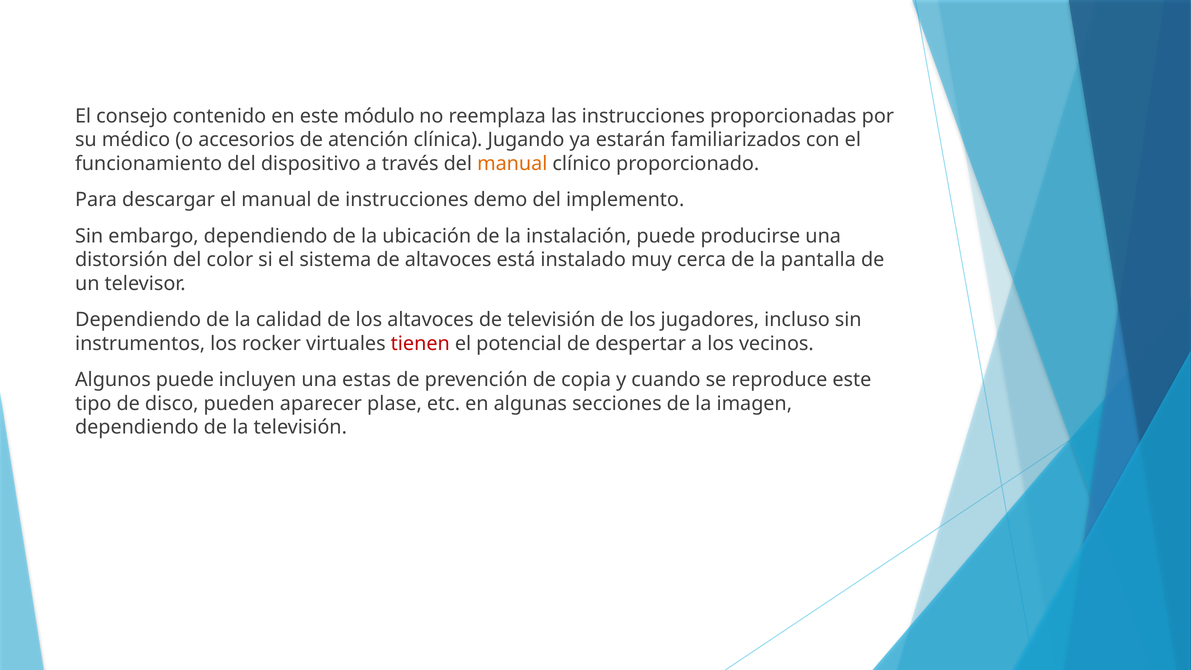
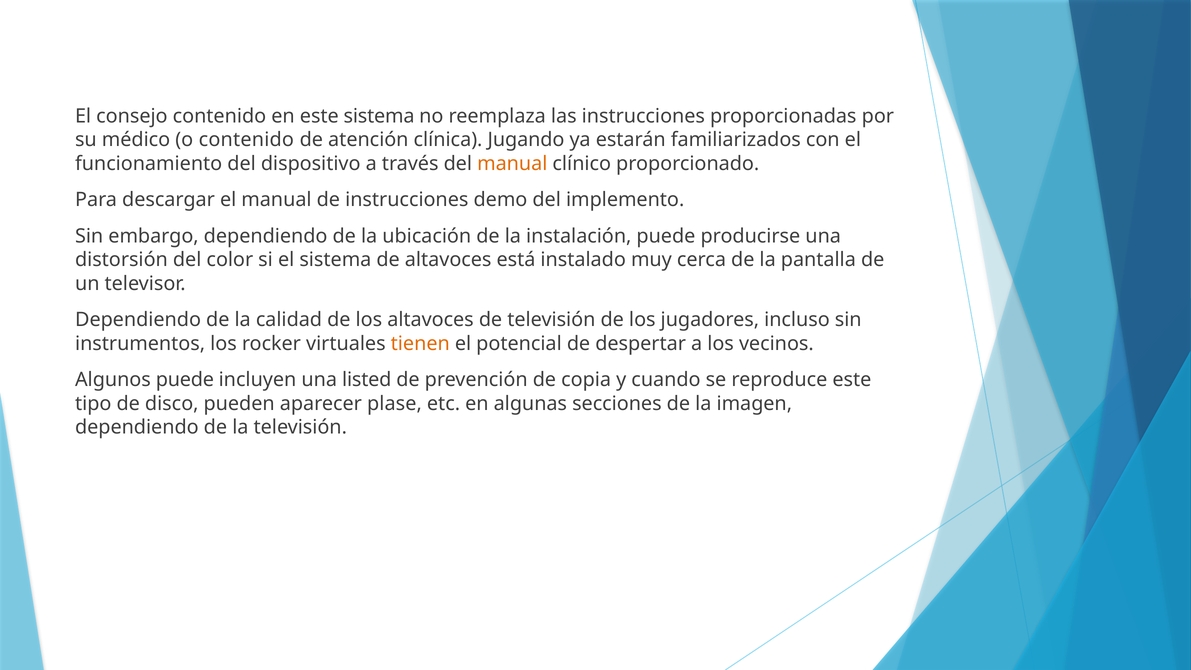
este módulo: módulo -> sistema (379, 116)
o accesorios: accesorios -> contenido (246, 140)
tienen colour: red -> orange (420, 343)
estas: estas -> listed (367, 380)
